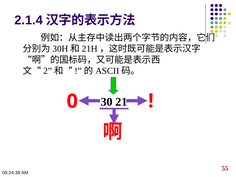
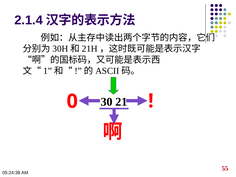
2: 2 -> 1 (48, 71)
